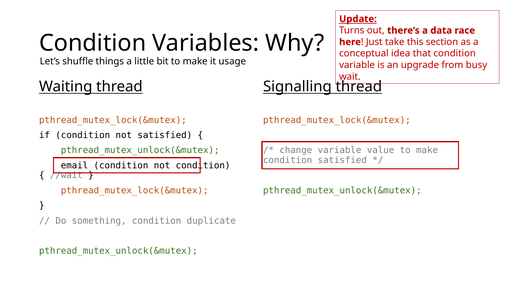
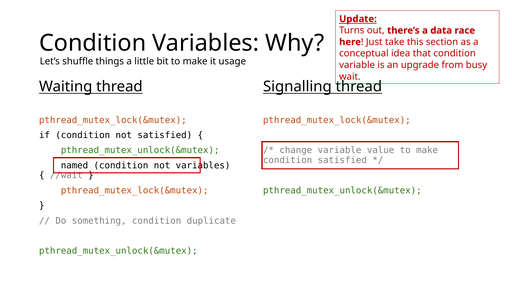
email: email -> named (75, 165)
not condition: condition -> variables (203, 165)
